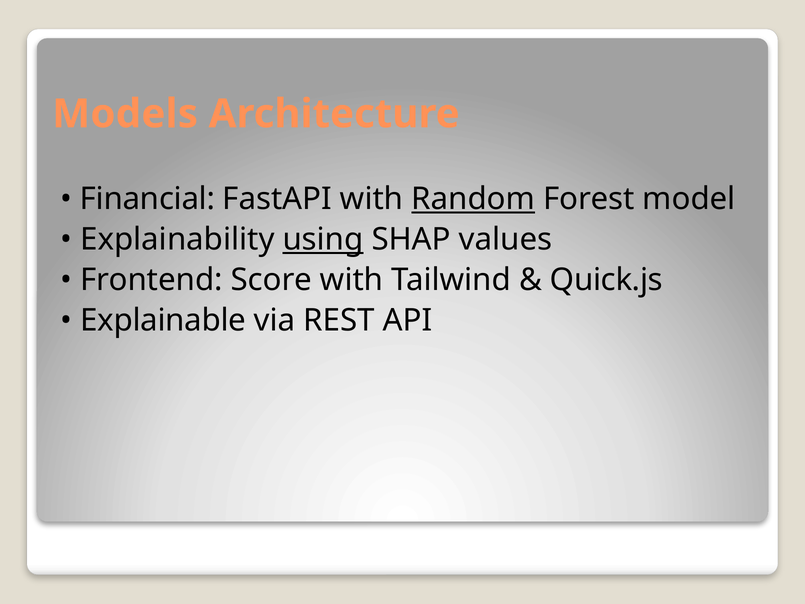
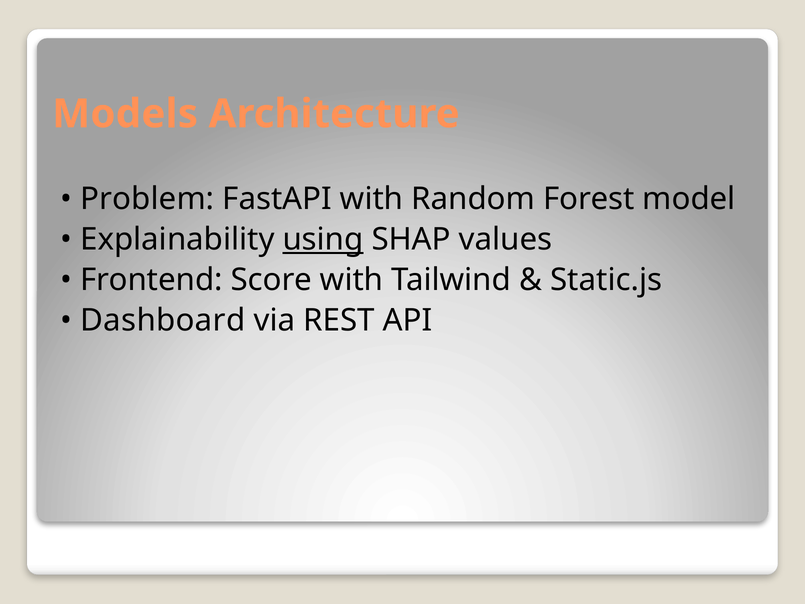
Financial: Financial -> Problem (147, 199)
Random underline: present -> none (473, 199)
Quick.js: Quick.js -> Static.js (606, 280)
Explainable: Explainable -> Dashboard (163, 320)
